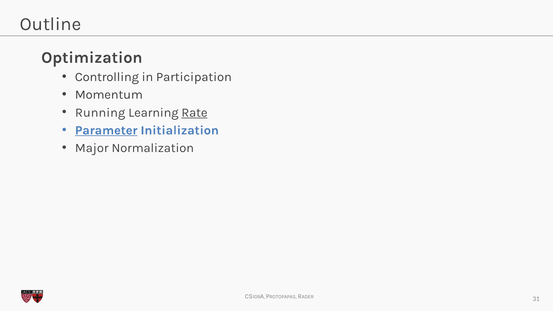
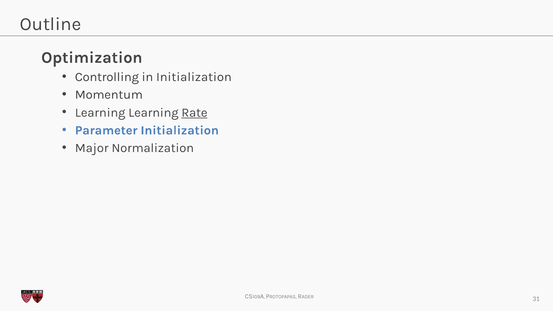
in Participation: Participation -> Initialization (194, 77)
Running: Running -> Learning (100, 113)
Parameter underline: present -> none (106, 130)
